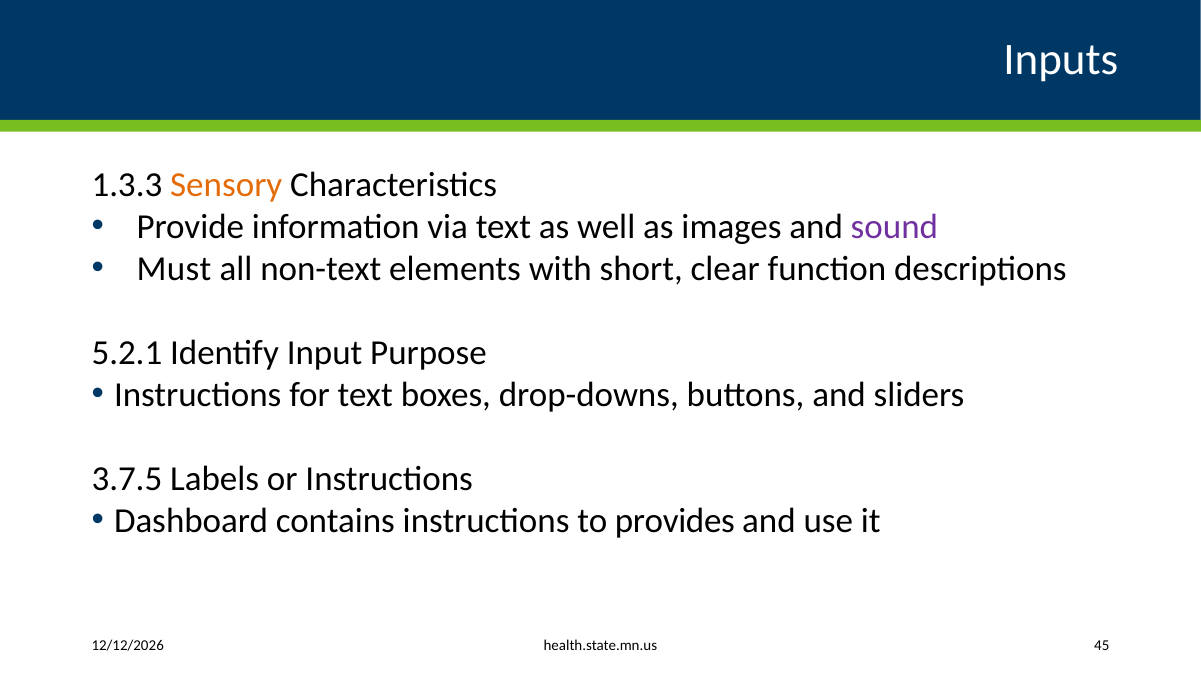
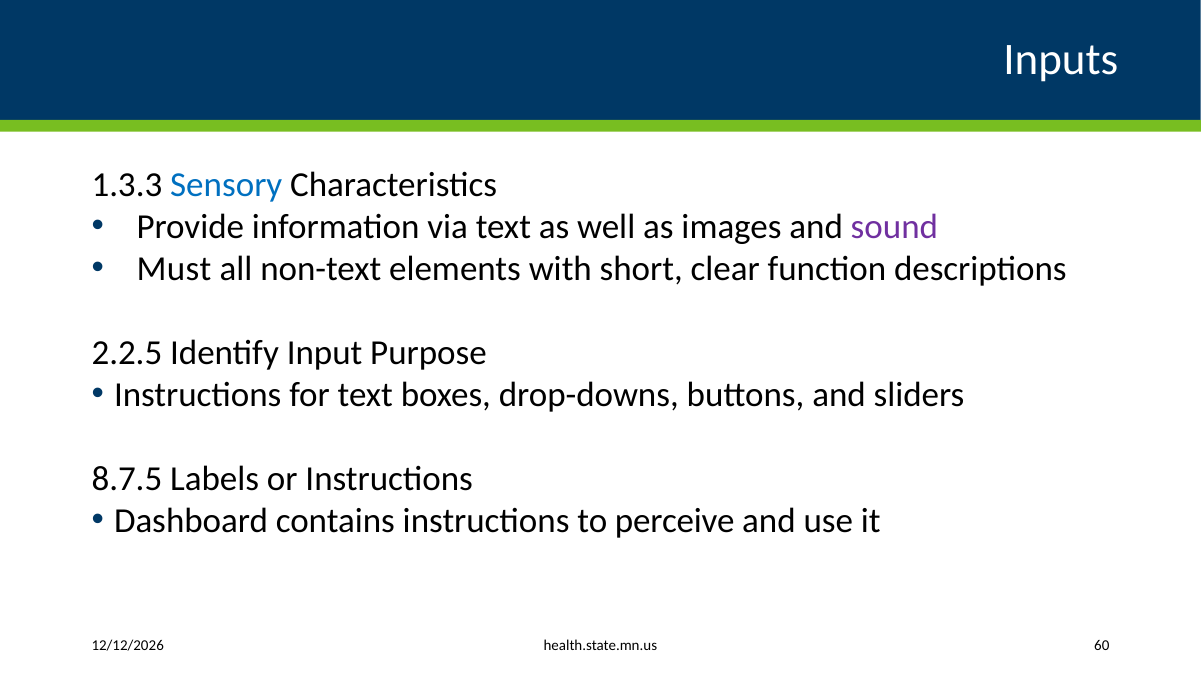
Sensory colour: orange -> blue (226, 185)
5.2.1: 5.2.1 -> 2.2.5 (127, 353)
3.7.5: 3.7.5 -> 8.7.5 (127, 479)
provides: provides -> perceive (675, 521)
45: 45 -> 60 (1102, 645)
